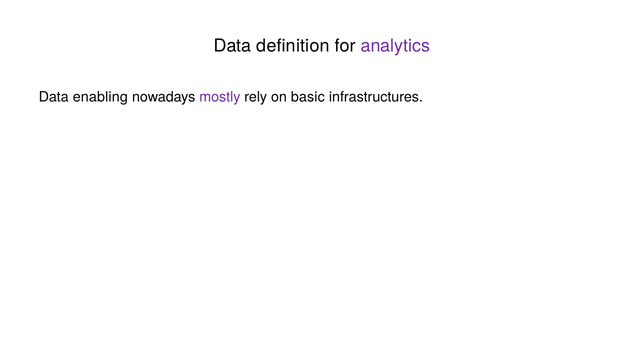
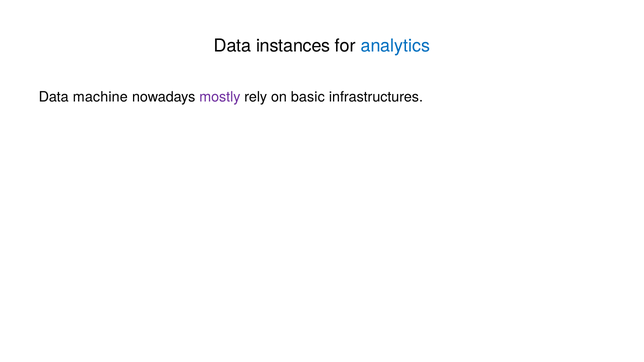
definition: definition -> instances (293, 46)
analytics colour: purple -> blue (395, 46)
enabling: enabling -> machine (100, 97)
